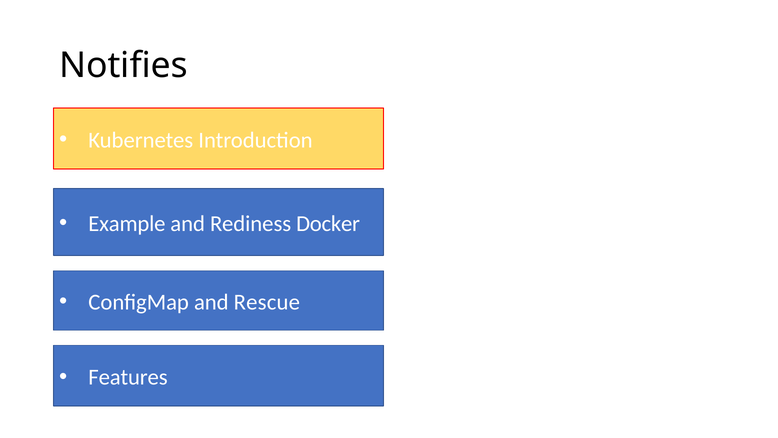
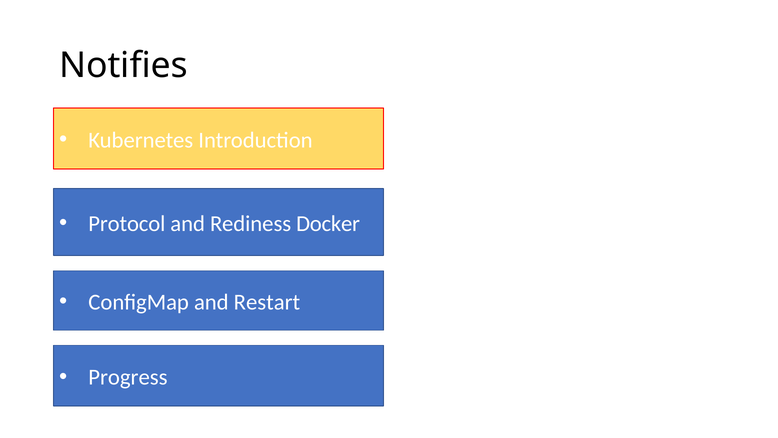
Example: Example -> Protocol (127, 224)
Rescue: Rescue -> Restart (267, 302)
Features: Features -> Progress (128, 377)
